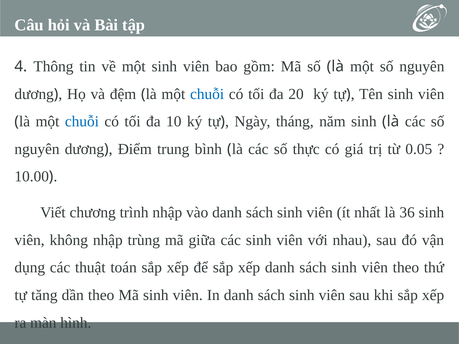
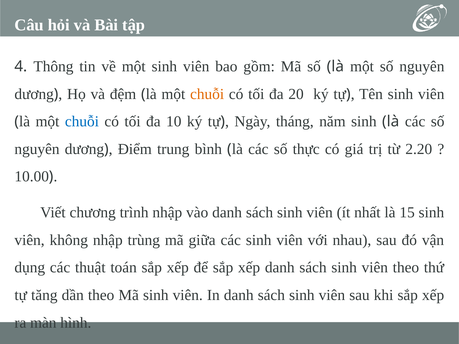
chuỗi colour: blue -> orange (207, 94)
0.05: 0.05 -> 2.20 (419, 149)
36: 36 -> 15 (407, 213)
